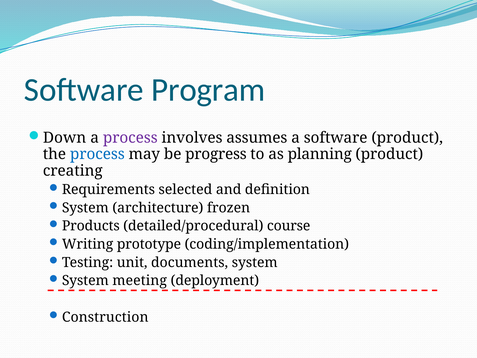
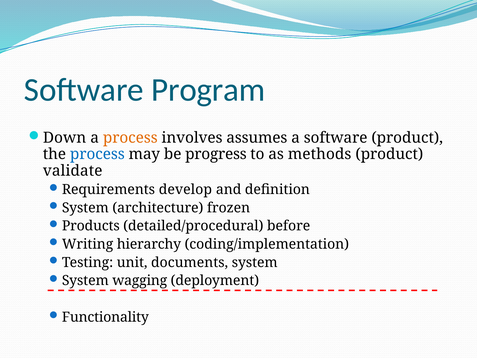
process colour: purple -> orange (130, 138)
planning: planning -> methods (320, 154)
creating: creating -> validate (73, 171)
selected: selected -> develop (185, 189)
course: course -> before (289, 226)
prototype: prototype -> hierarchy (149, 244)
meeting: meeting -> wagging (140, 280)
Construction: Construction -> Functionality (105, 317)
